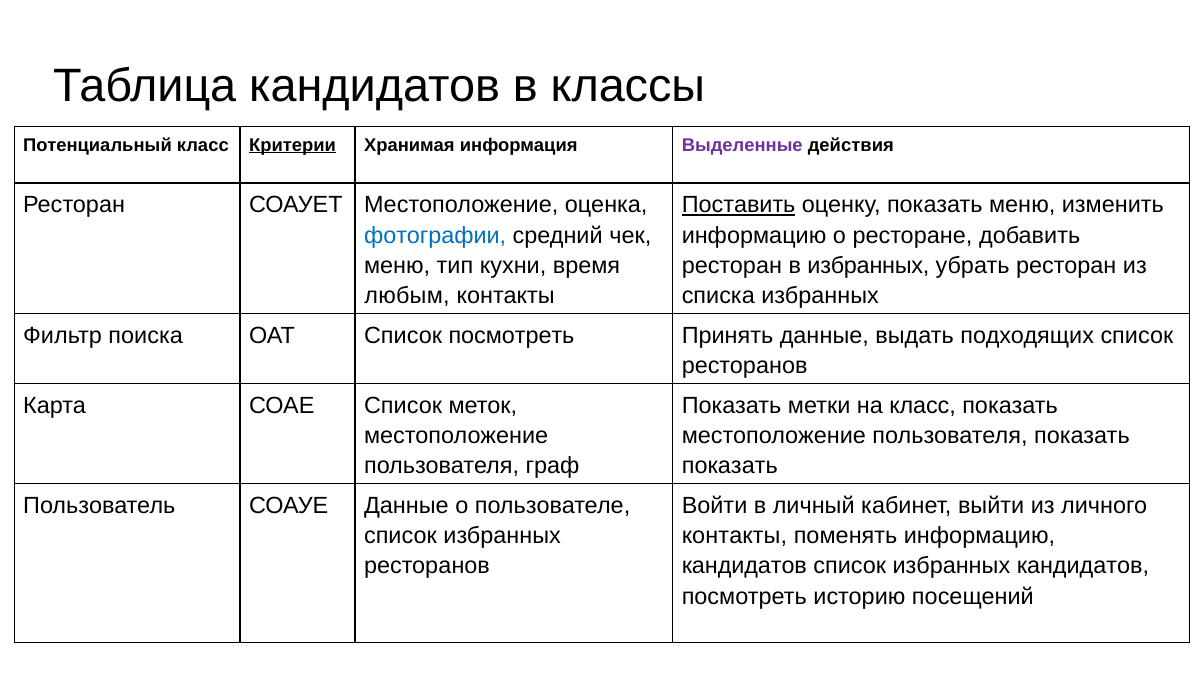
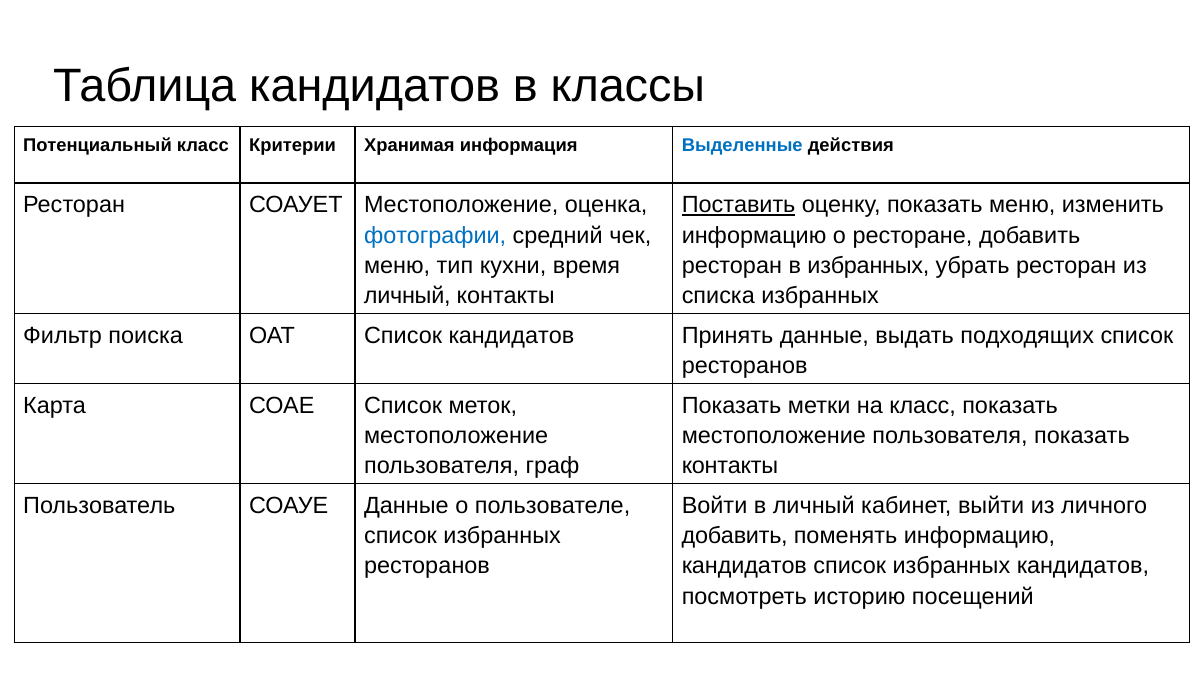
Критерии underline: present -> none (293, 145)
Выделенные colour: purple -> blue (742, 145)
любым: любым -> личный (407, 296)
Список посмотреть: посмотреть -> кандидатов (511, 336)
показать: показать -> контакты (730, 466)
контакты: контакты -> добавить (735, 536)
